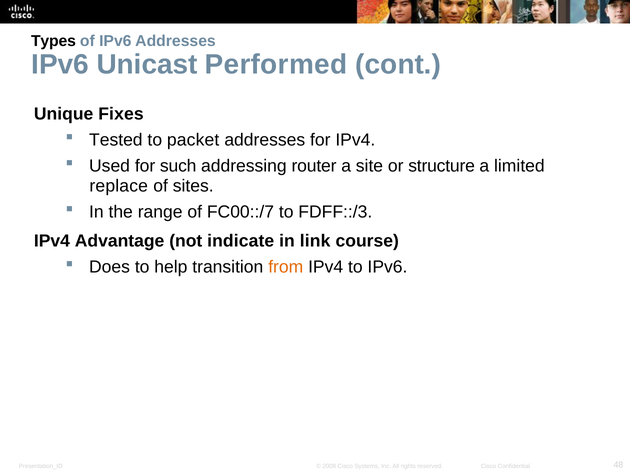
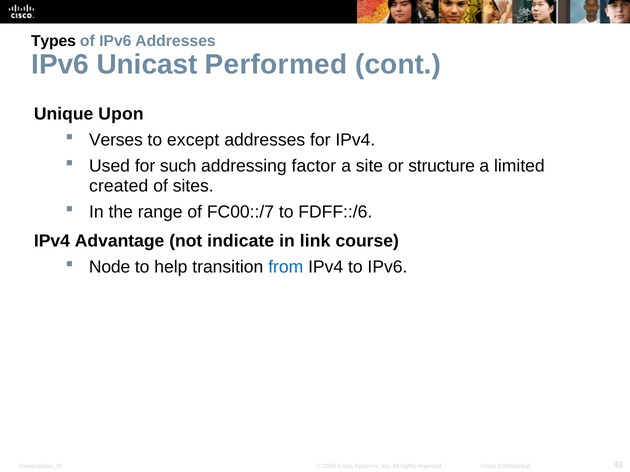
Fixes: Fixes -> Upon (121, 114)
Tested: Tested -> Verses (116, 140)
packet: packet -> except (193, 140)
router: router -> factor (314, 166)
replace: replace -> created (119, 186)
FDFF::/3: FDFF::/3 -> FDFF::/6 (335, 212)
Does: Does -> Node (110, 267)
from colour: orange -> blue (286, 267)
